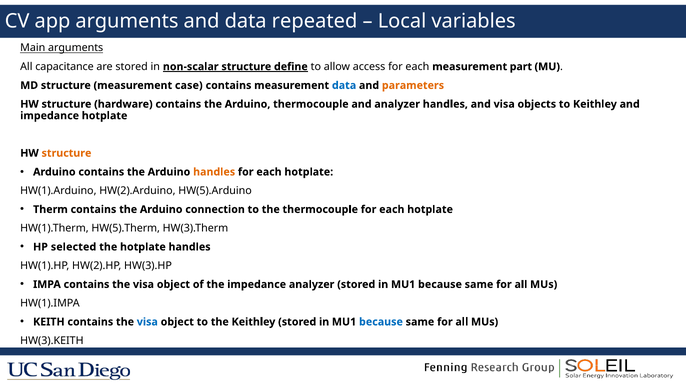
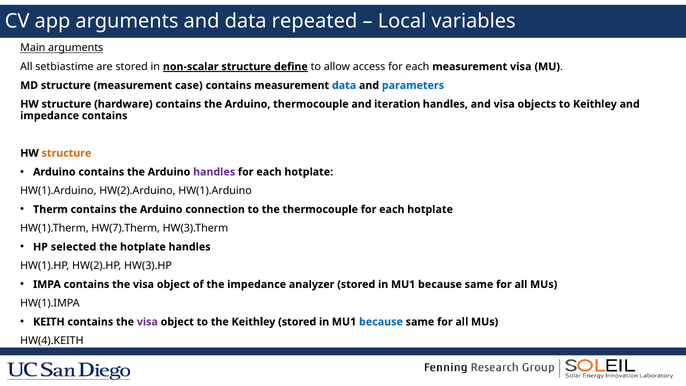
capacitance: capacitance -> setbiastime (64, 67)
measurement part: part -> visa (521, 67)
parameters colour: orange -> blue (413, 85)
and analyzer: analyzer -> iteration (397, 104)
impedance hotplate: hotplate -> contains (105, 116)
handles colour: orange -> purple (214, 172)
HW(2).Arduino HW(5).Arduino: HW(5).Arduino -> HW(1).Arduino (215, 191)
HW(5).Therm: HW(5).Therm -> HW(7).Therm (126, 228)
visa colour: blue -> purple (147, 322)
HW(3).KEITH: HW(3).KEITH -> HW(4).KEITH (52, 340)
